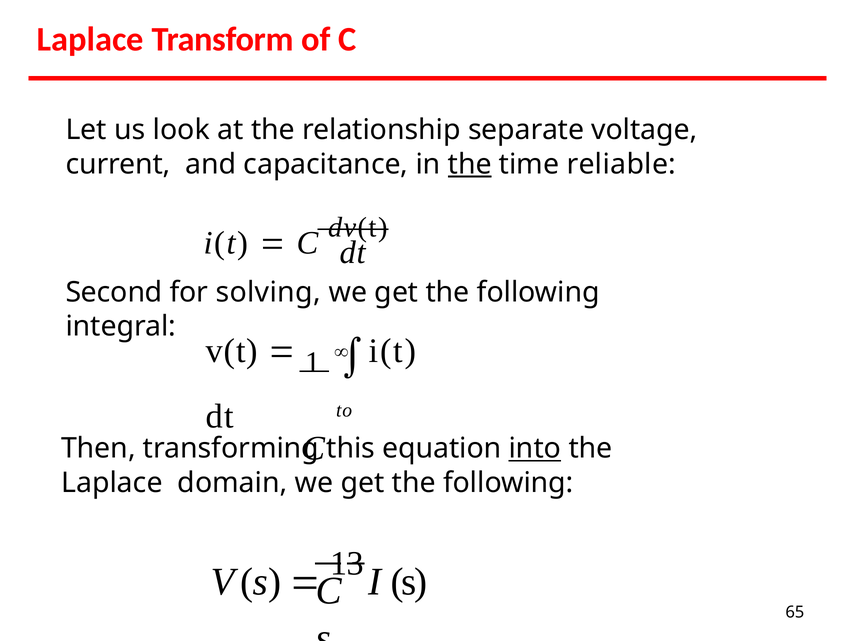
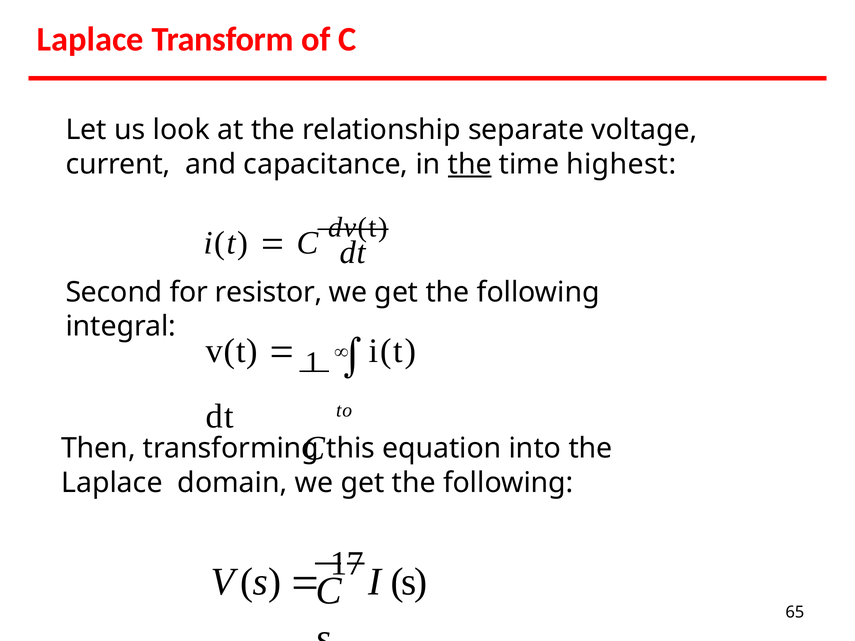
reliable: reliable -> highest (621, 164)
solving: solving -> resistor (269, 292)
into underline: present -> none (535, 449)
3: 3 -> 7 (355, 564)
